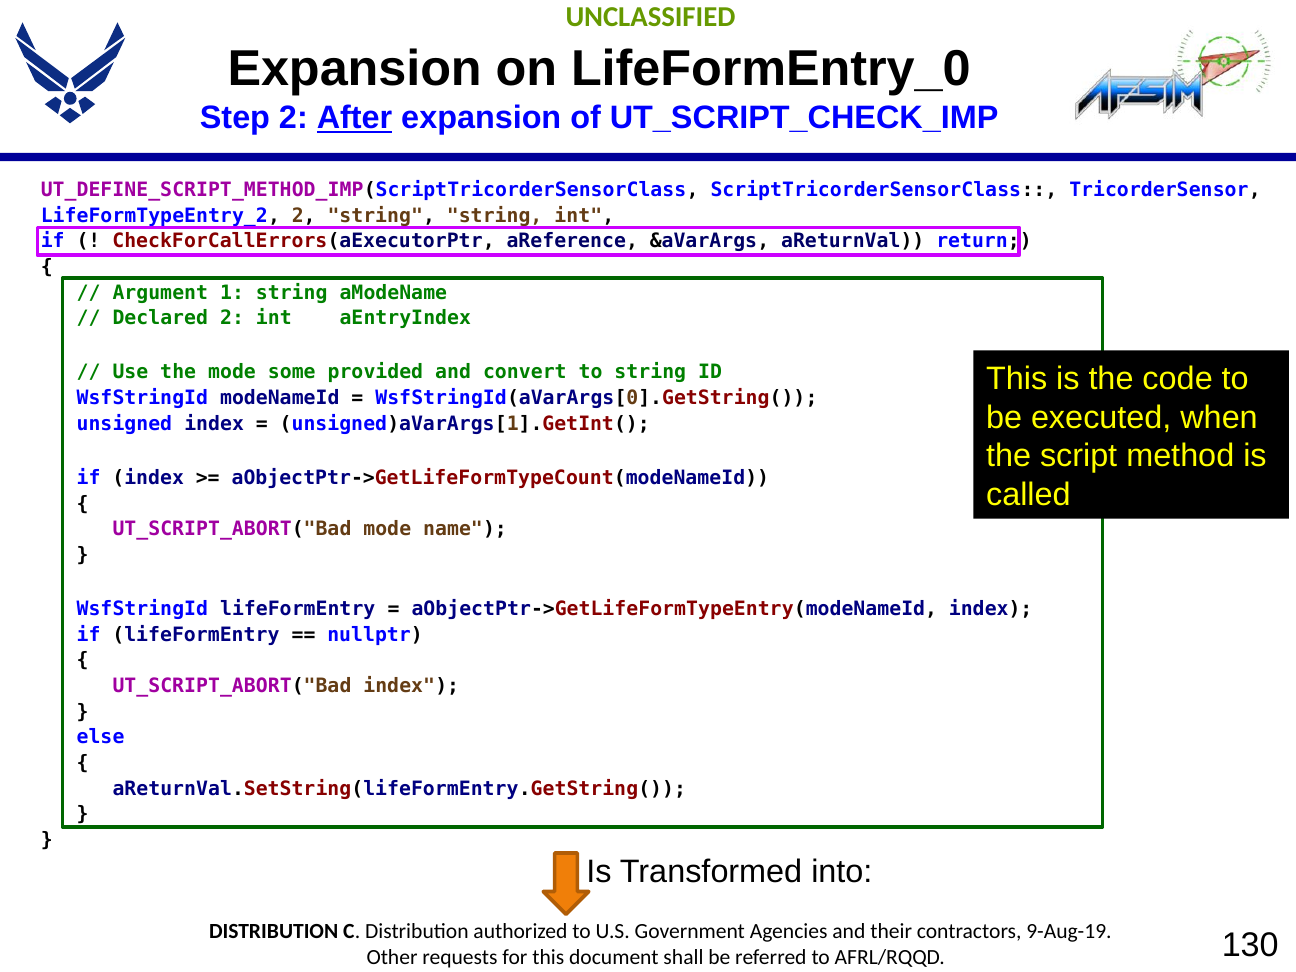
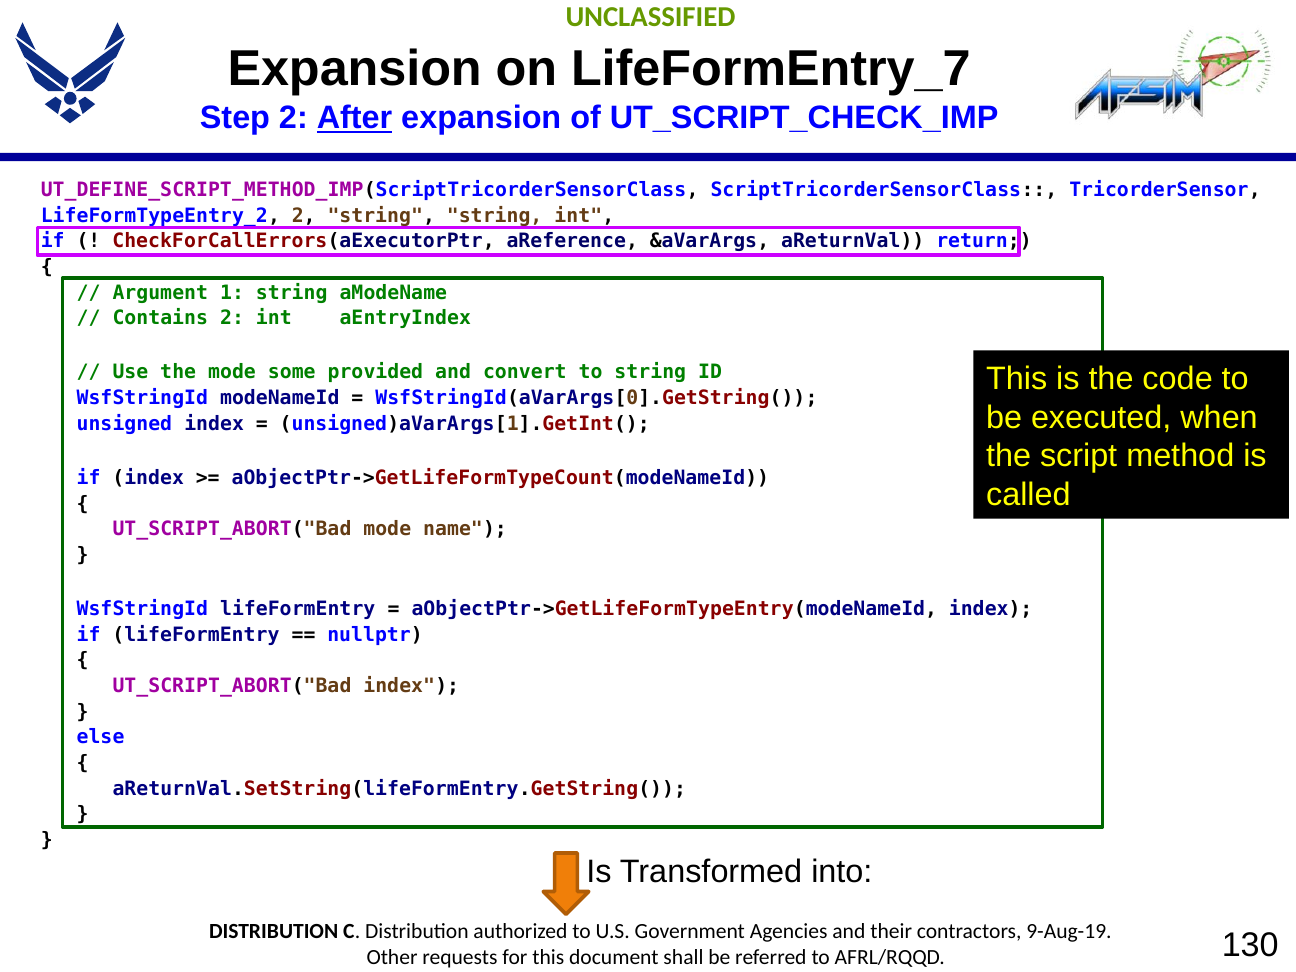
LifeFormEntry_0: LifeFormEntry_0 -> LifeFormEntry_7 (771, 69)
Declared: Declared -> Contains (160, 318)
